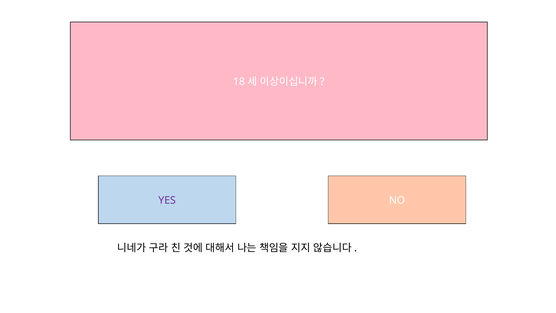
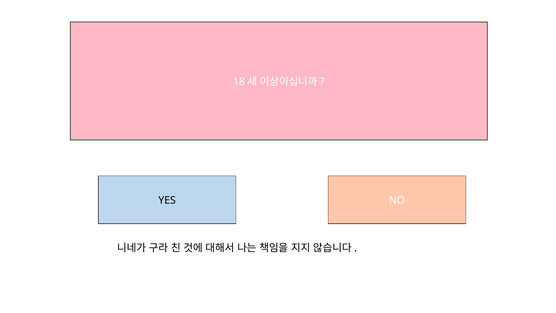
YES colour: purple -> black (167, 200)
